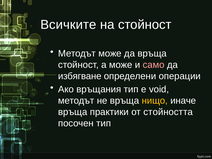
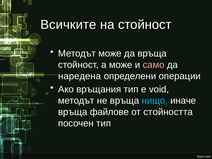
избягване: избягване -> наредена (80, 76)
нищо colour: yellow -> light blue (155, 101)
практики: практики -> файлове (109, 112)
